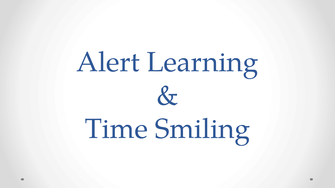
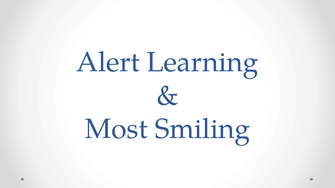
Time: Time -> Most (116, 129)
